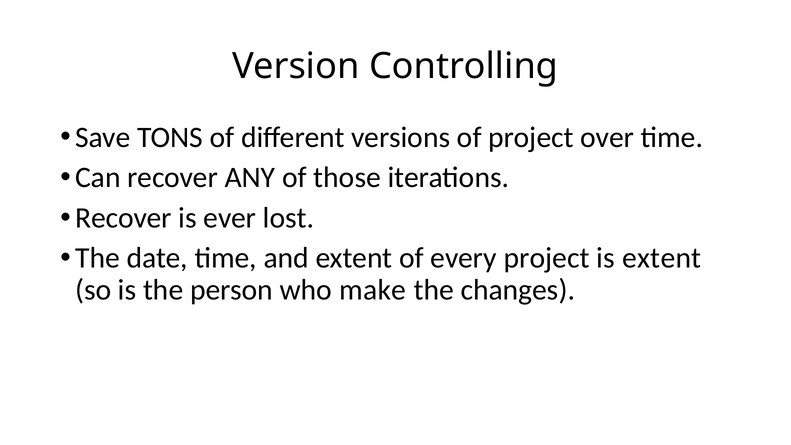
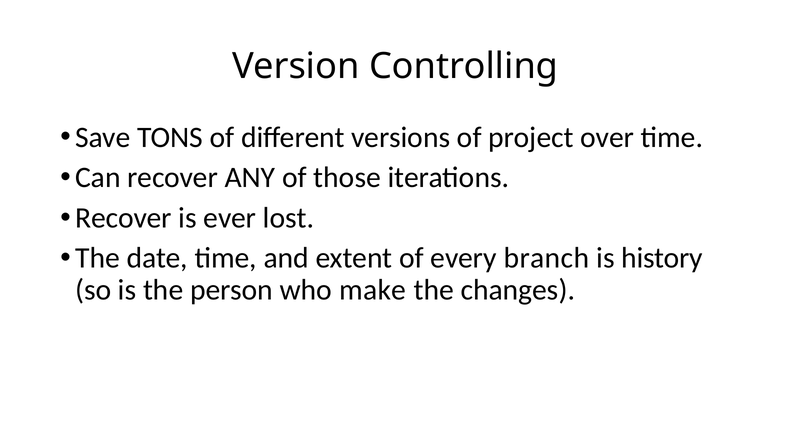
every project: project -> branch (546, 258)
is extent: extent -> history (662, 258)
